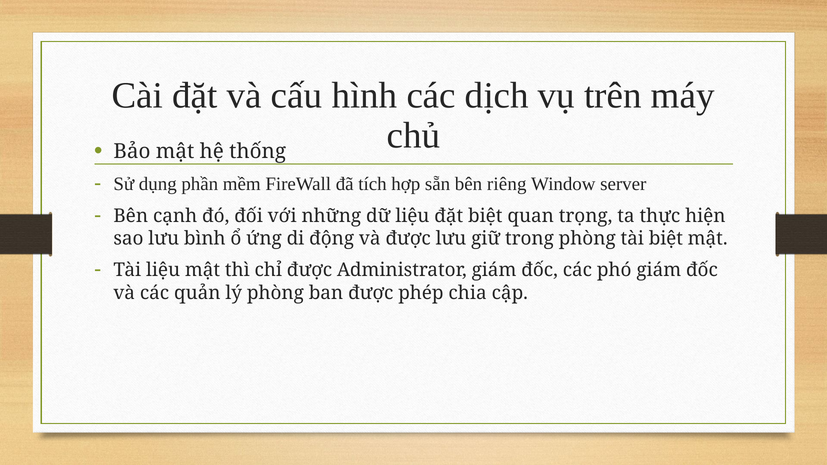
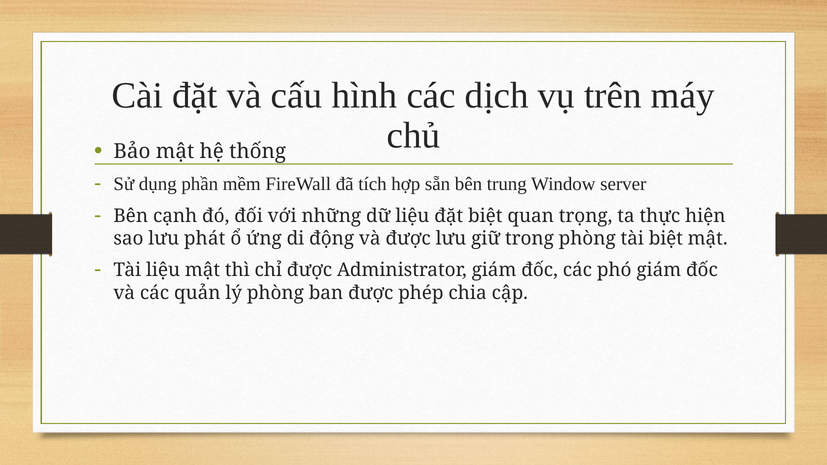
riêng: riêng -> trung (507, 184)
bình: bình -> phát (205, 239)
